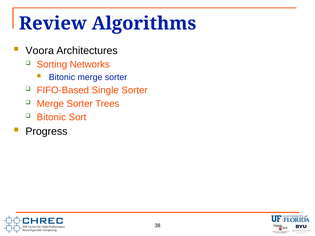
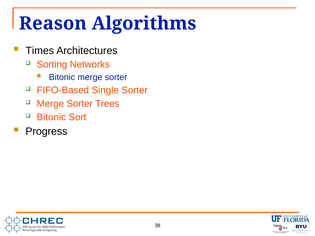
Review: Review -> Reason (53, 23)
Voora: Voora -> Times (40, 51)
